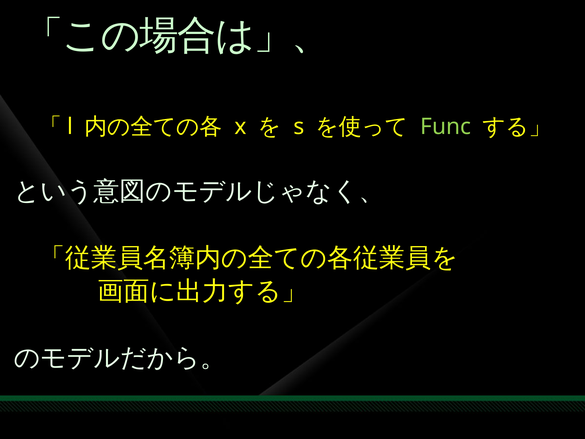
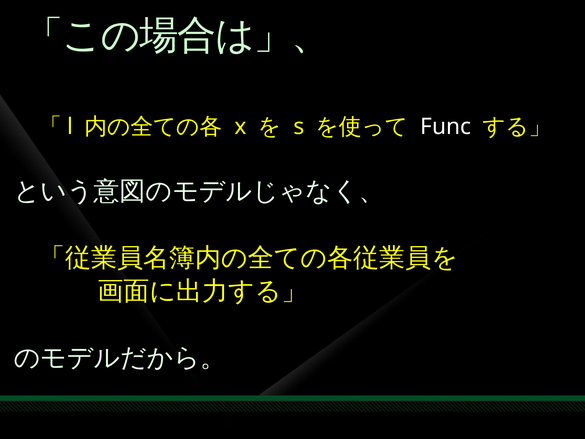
Func colour: light green -> white (446, 126)
